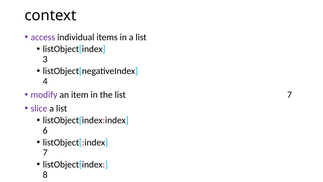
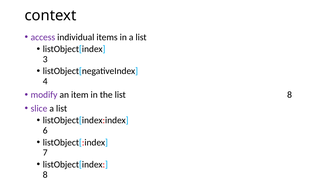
list 7: 7 -> 8 (290, 95)
